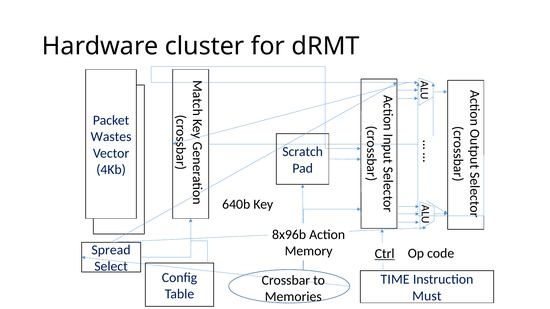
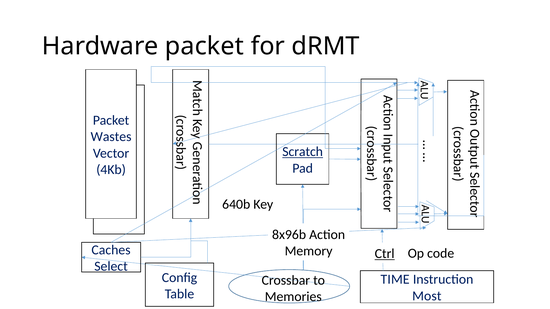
Hardware cluster: cluster -> packet (204, 46)
Scratch underline: none -> present (303, 152)
Spread: Spread -> Caches (111, 250)
Must: Must -> Most (427, 296)
